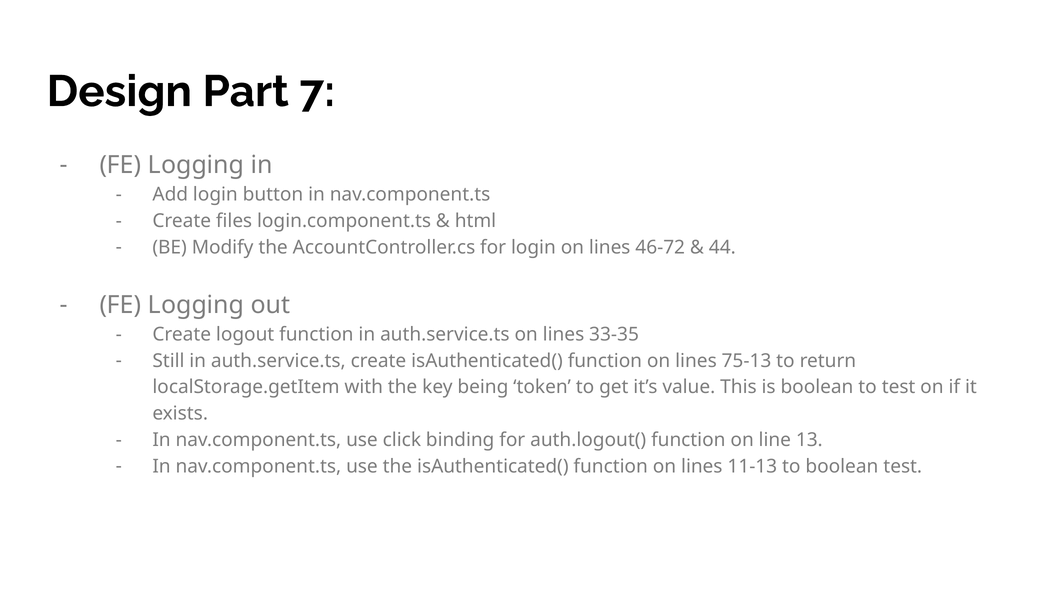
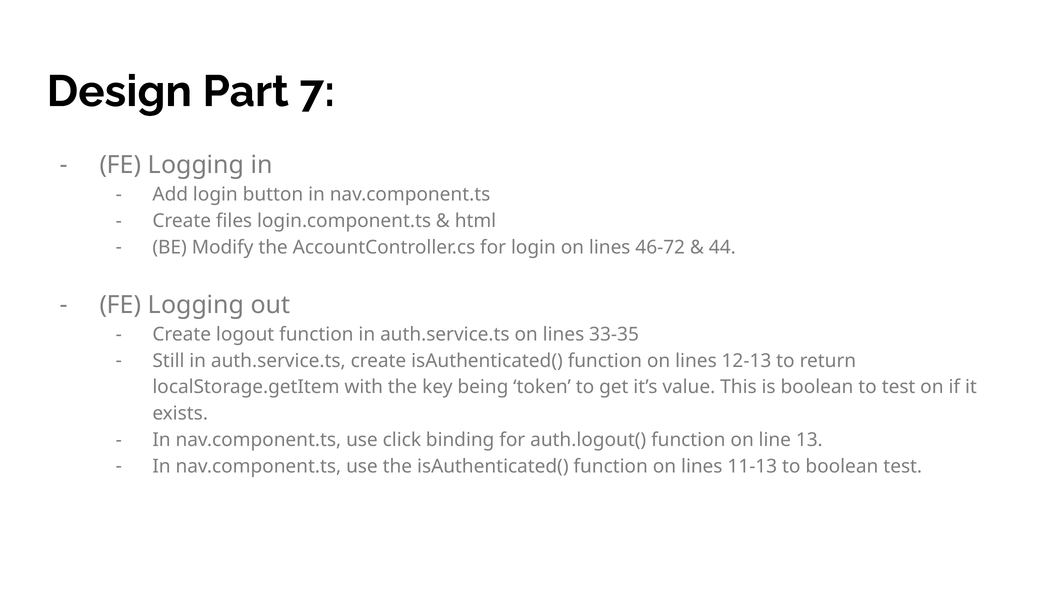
75-13: 75-13 -> 12-13 (746, 361)
